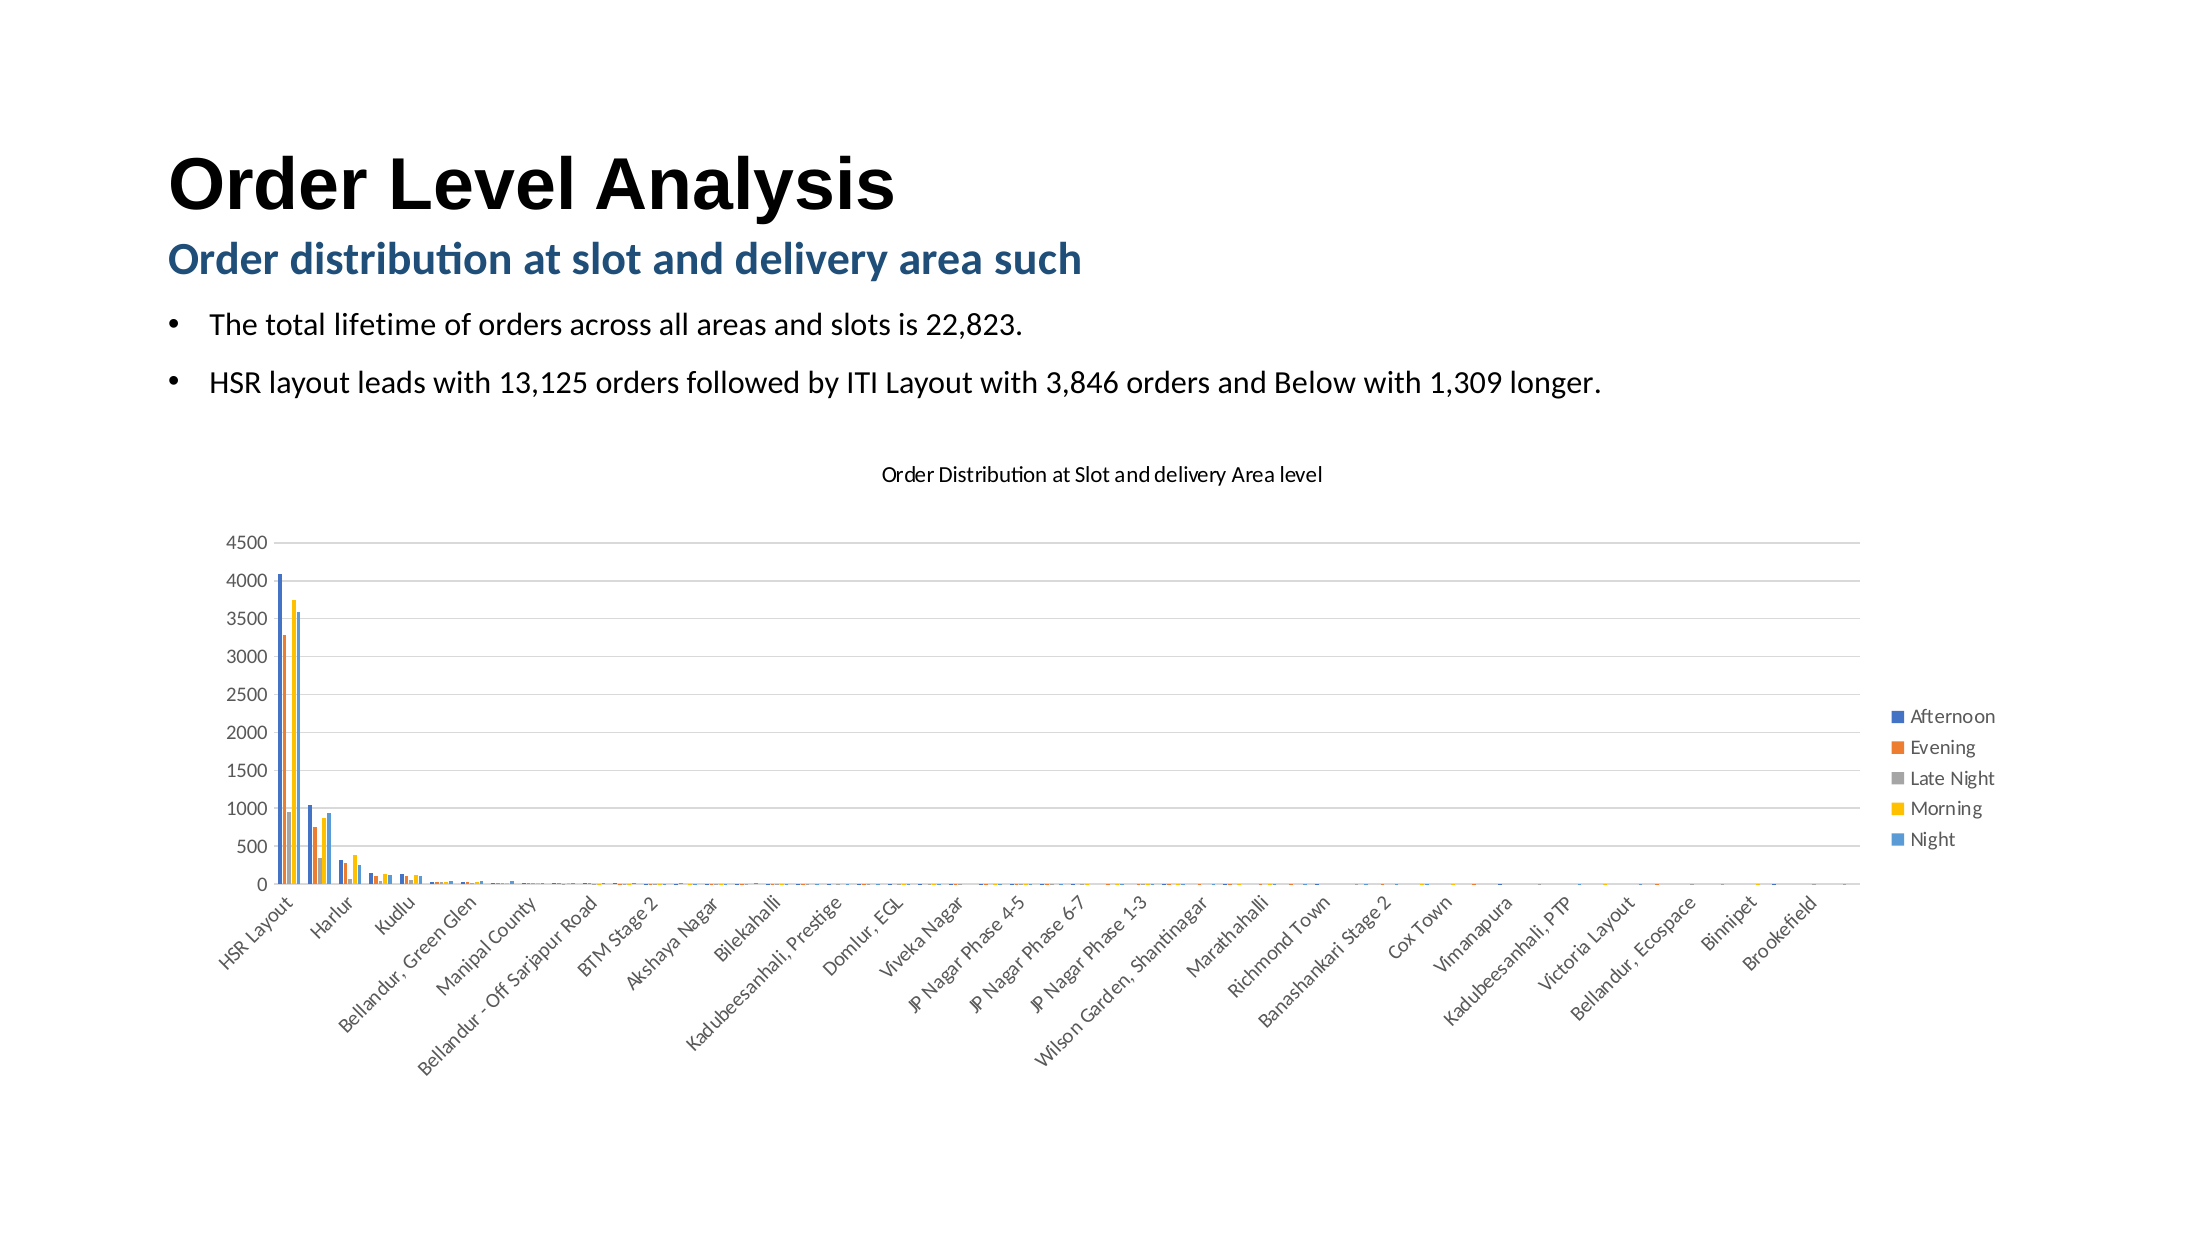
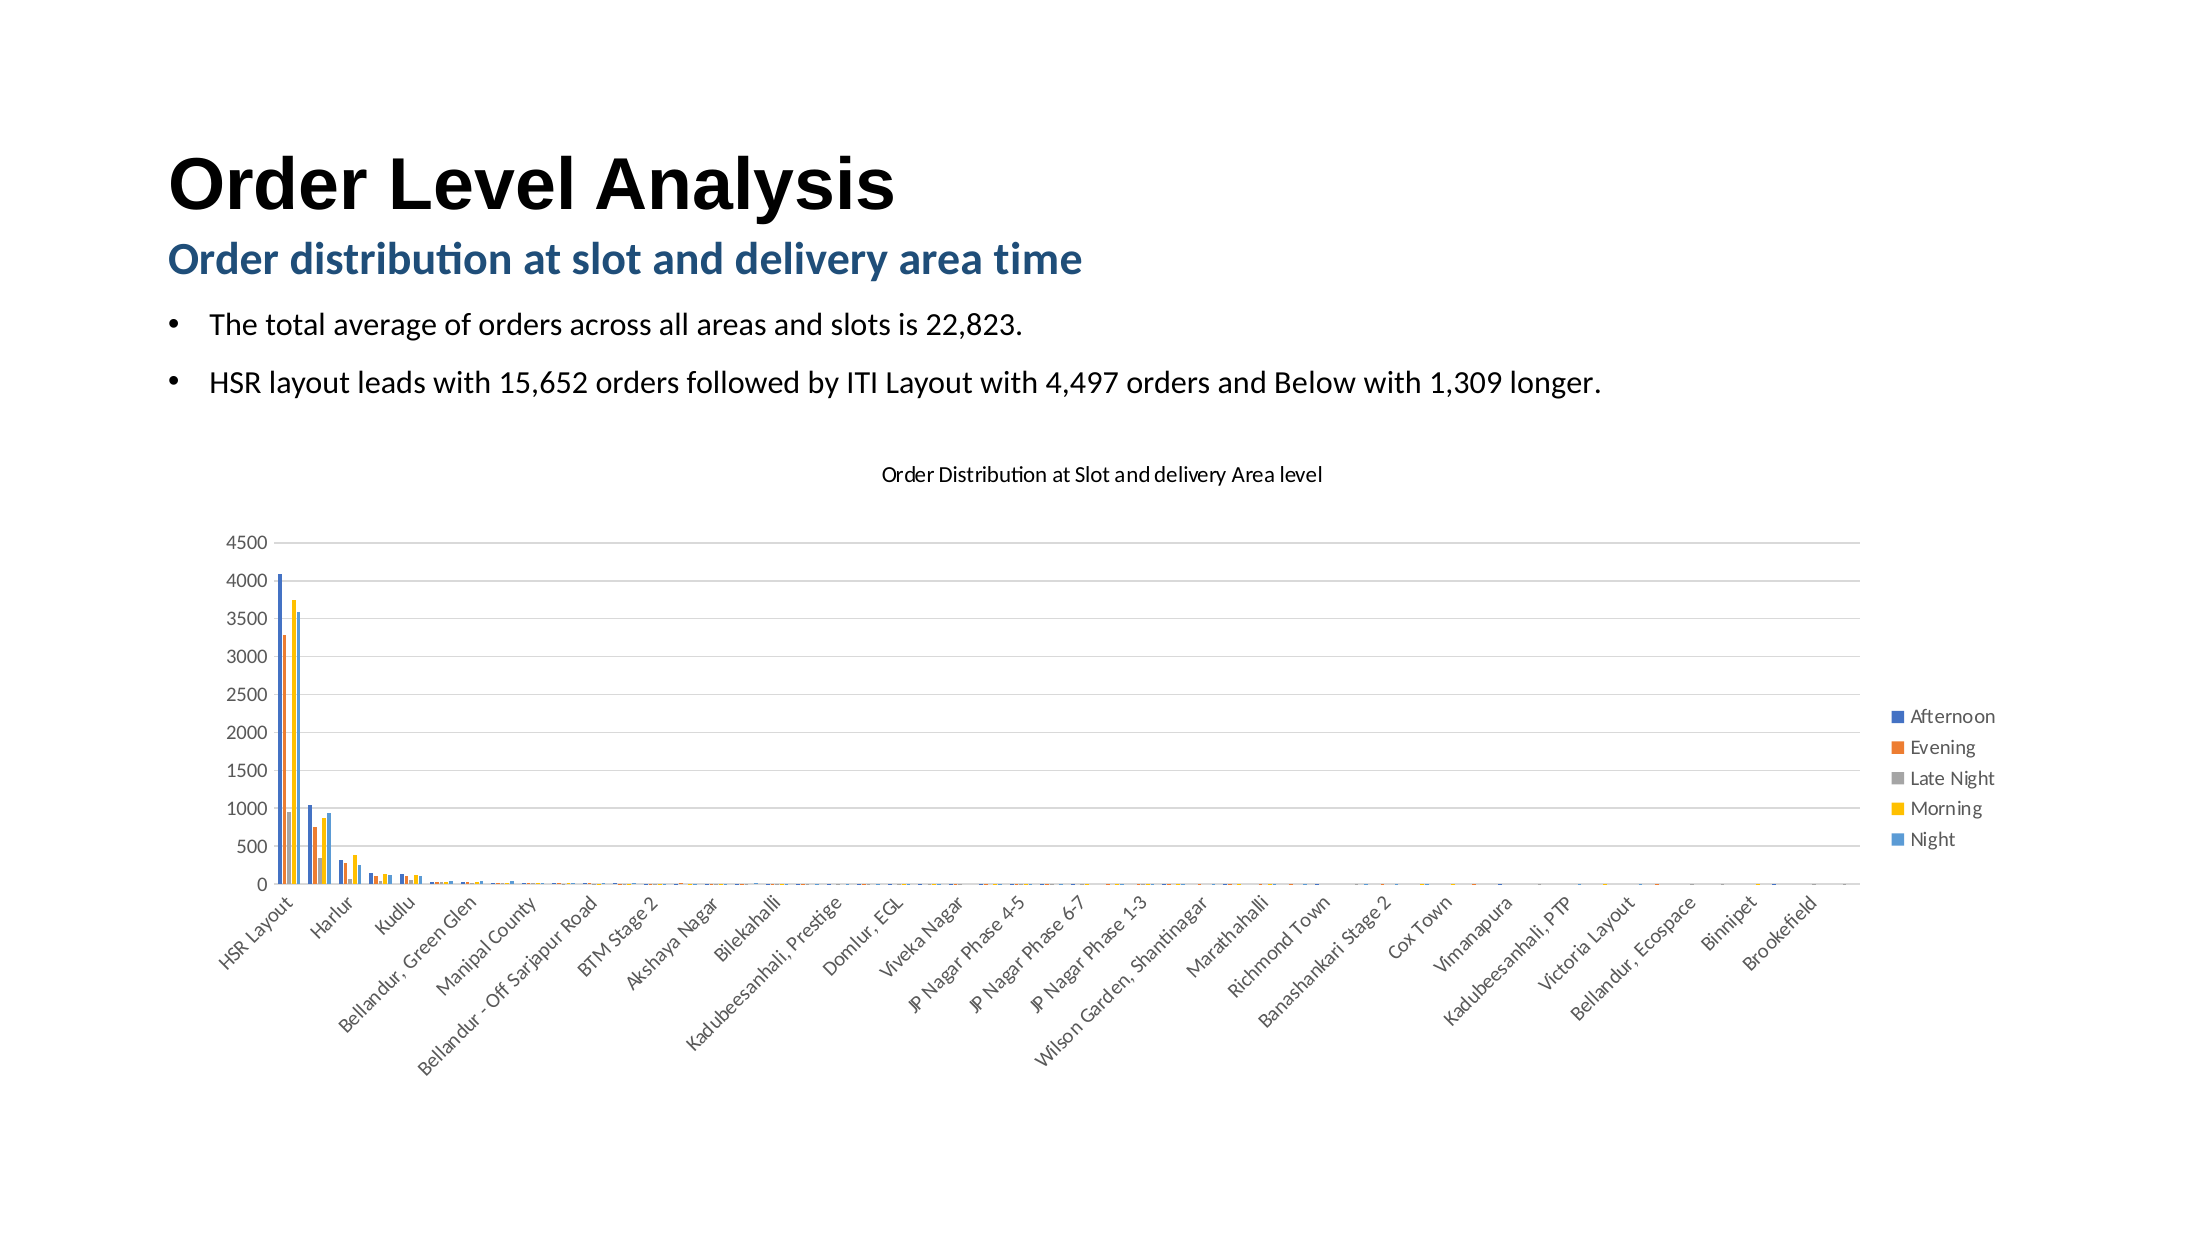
such: such -> time (1038, 260)
lifetime: lifetime -> average (385, 325)
13,125: 13,125 -> 15,652 (543, 383)
3,846: 3,846 -> 4,497 (1082, 383)
